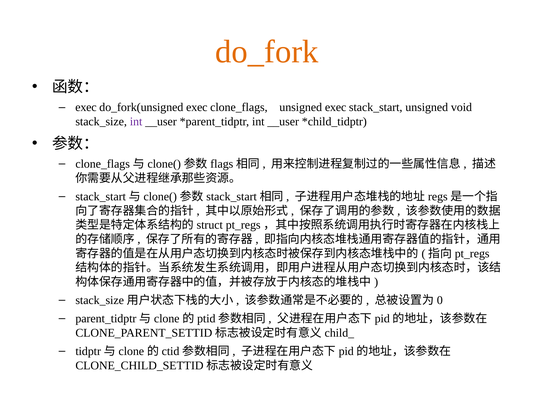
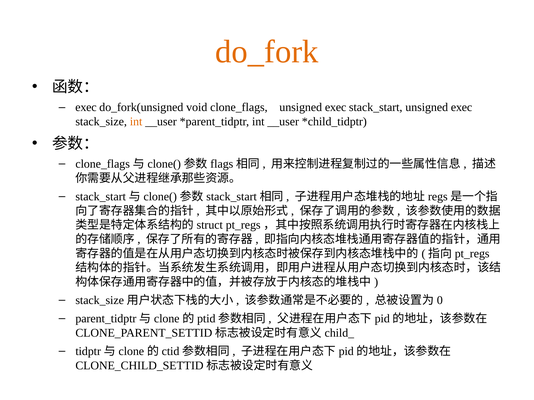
do_fork(unsigned exec: exec -> void (197, 108)
stack_start unsigned void: void -> exec (462, 108)
int colour: purple -> orange (136, 122)
